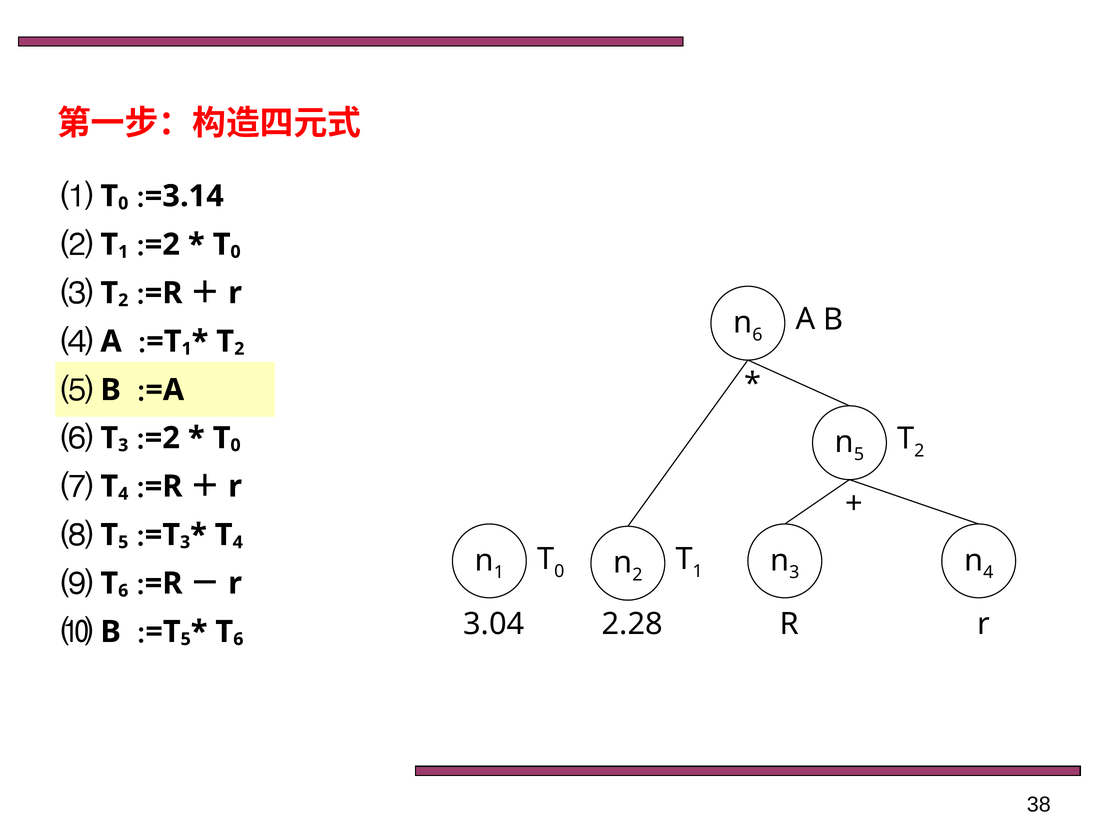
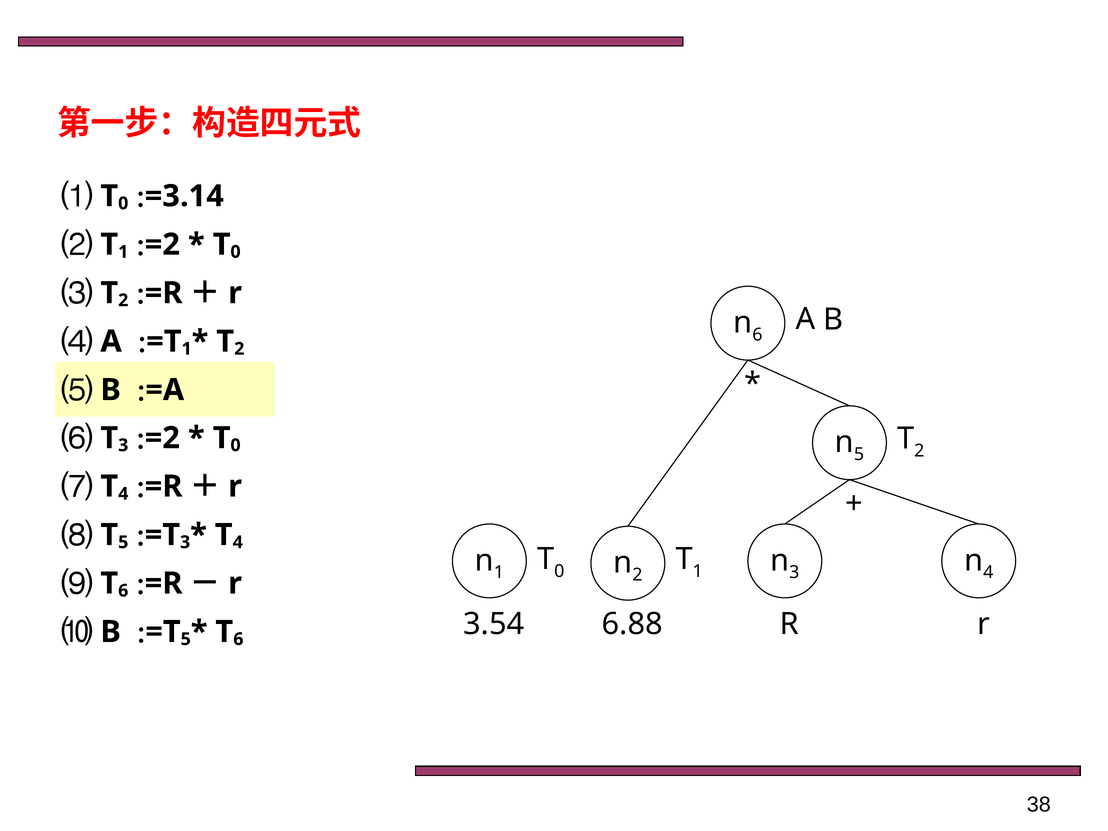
3.04: 3.04 -> 3.54 (494, 624)
2.28: 2.28 -> 6.88 (632, 624)
